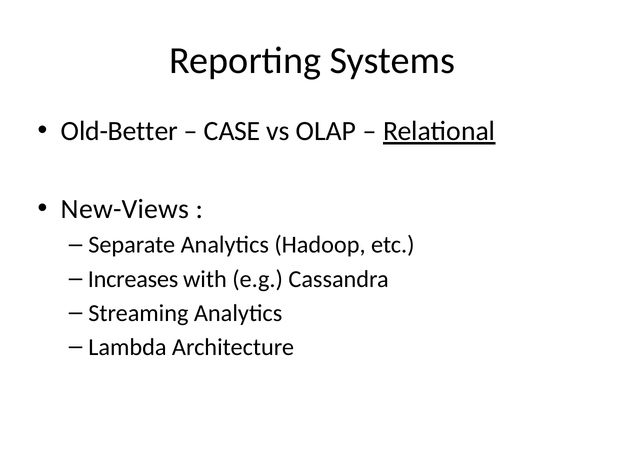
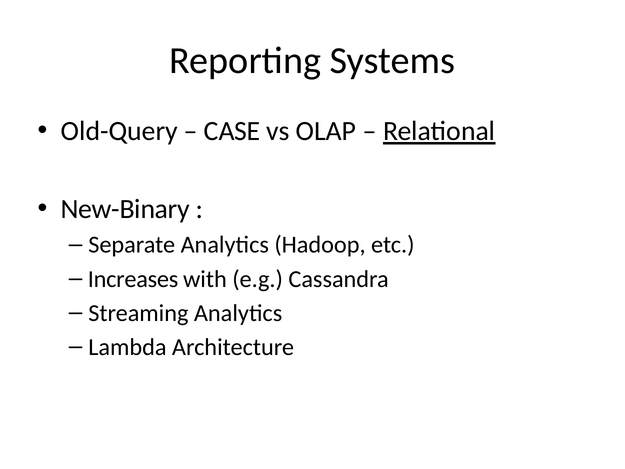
Old-Better: Old-Better -> Old-Query (119, 131)
New-Views: New-Views -> New-Binary (125, 209)
